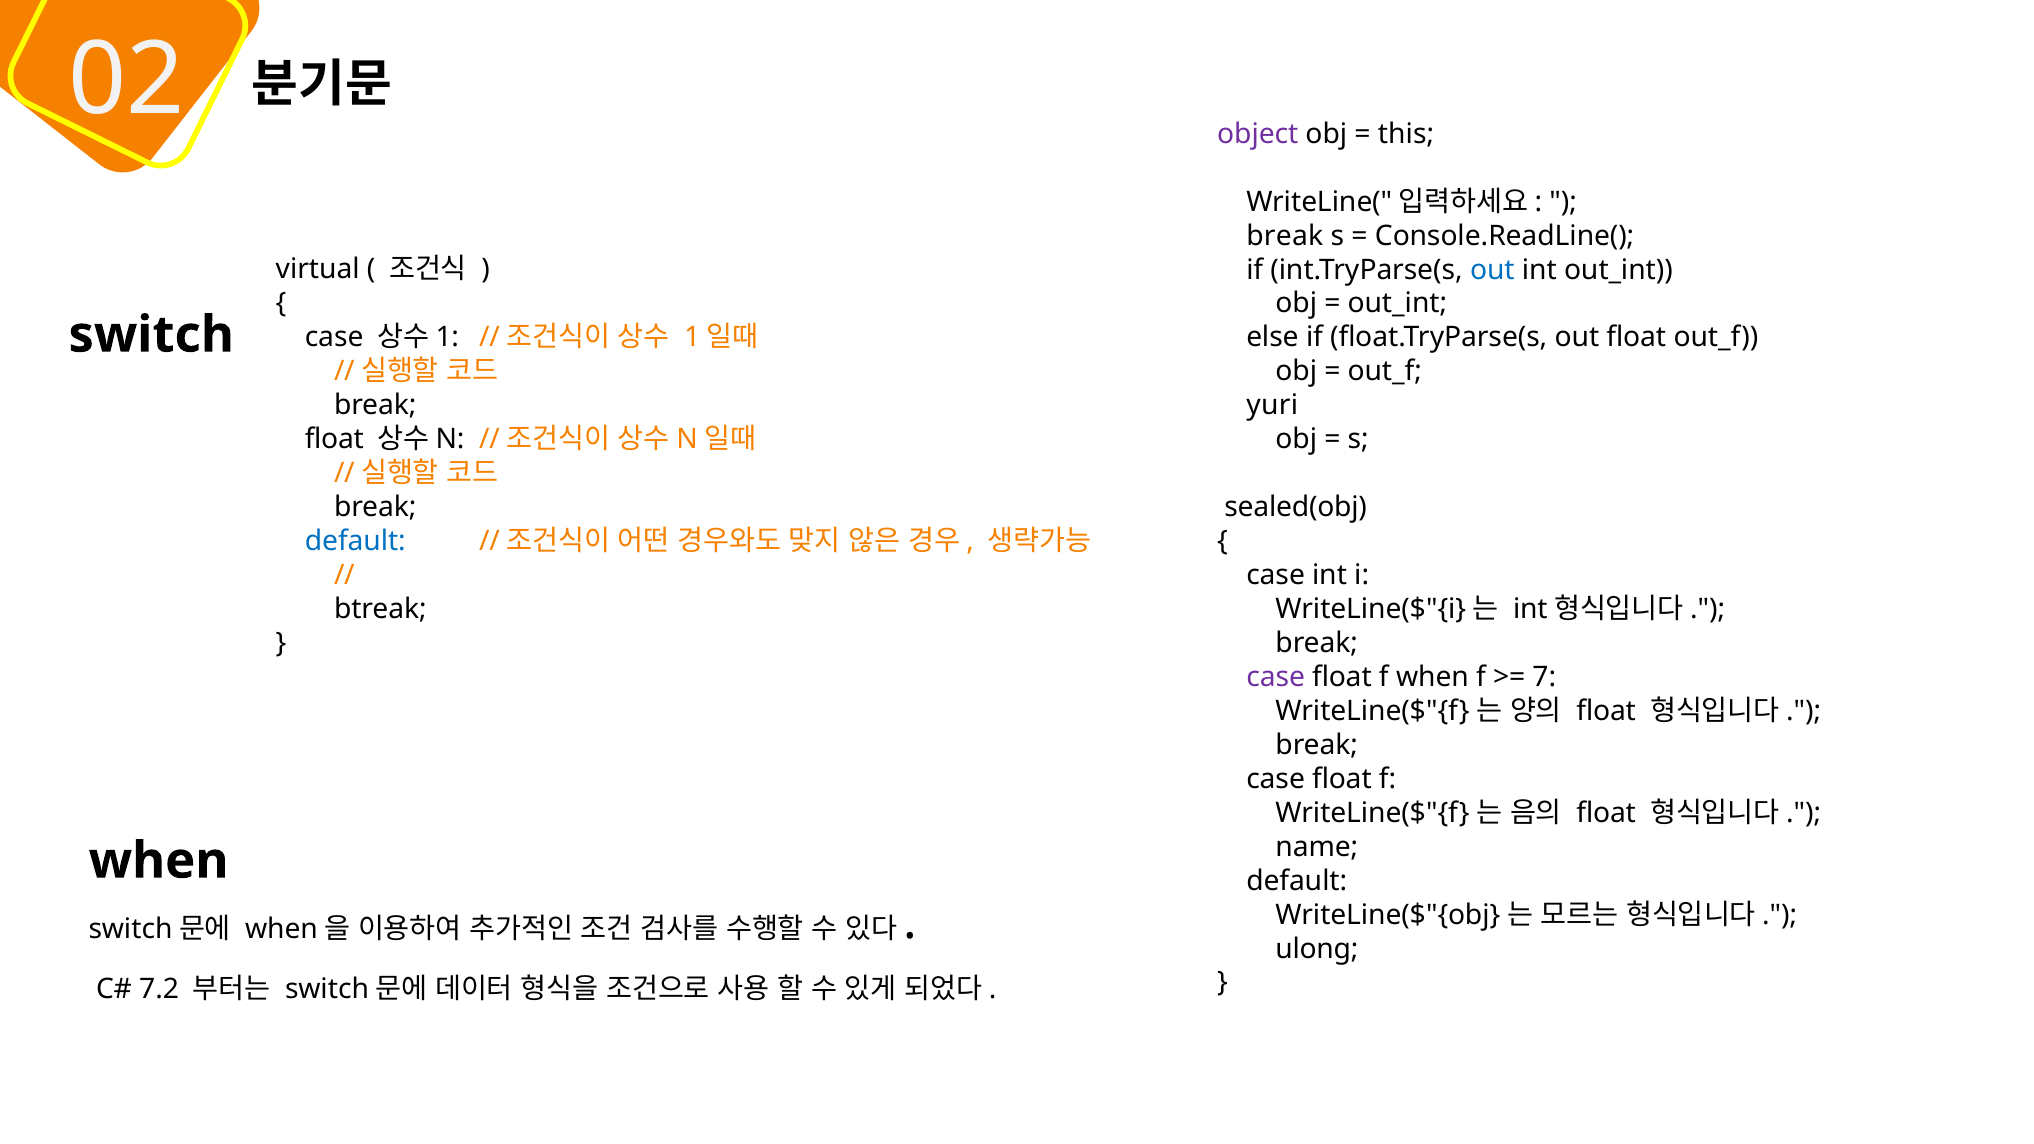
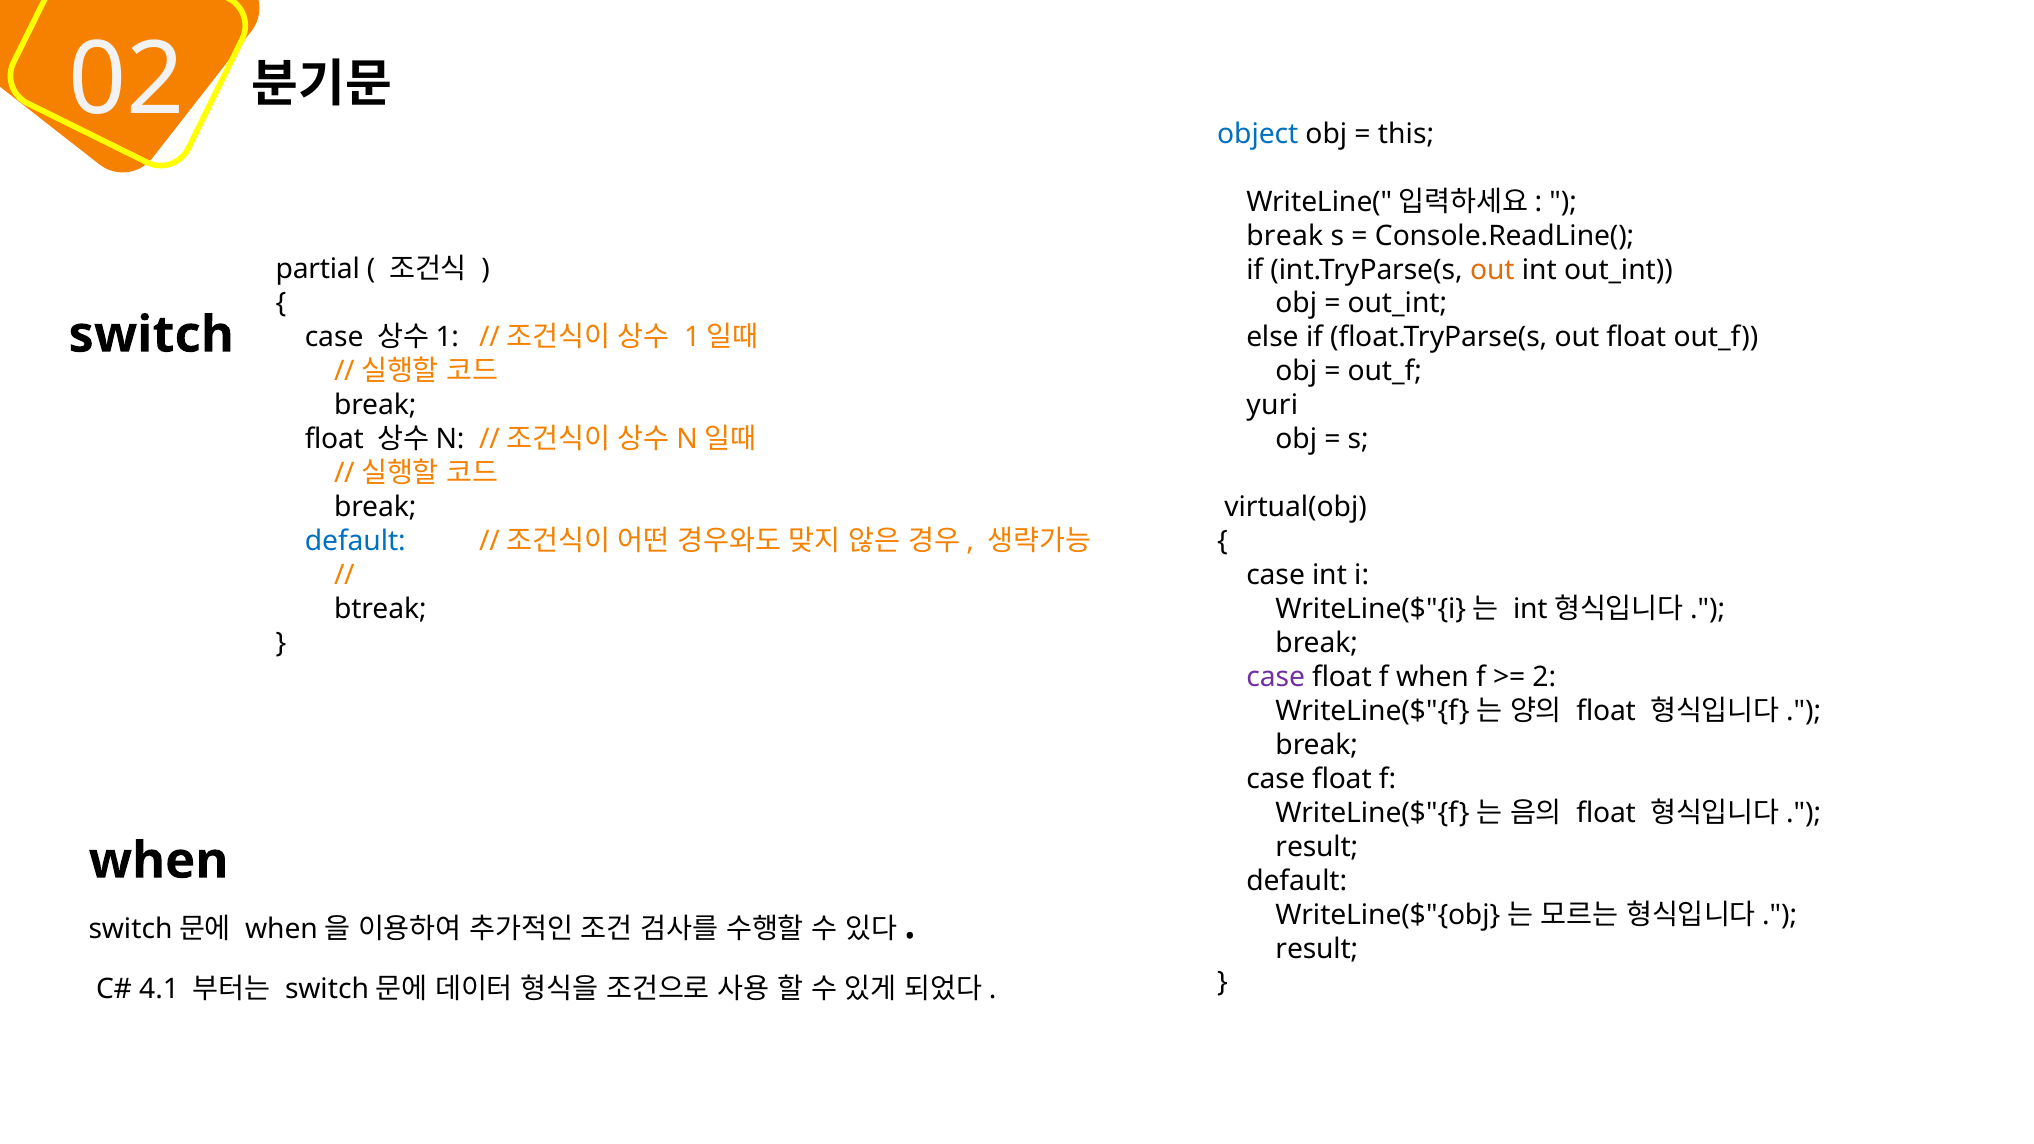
object colour: purple -> blue (1258, 134)
virtual: virtual -> partial (318, 270)
out colour: blue -> orange (1492, 270)
sealed(obj: sealed(obj -> virtual(obj (1296, 507)
7: 7 -> 2 (1544, 677)
name: name -> result (1317, 847)
ulong: ulong -> result (1317, 949)
7.2: 7.2 -> 4.1 (159, 990)
